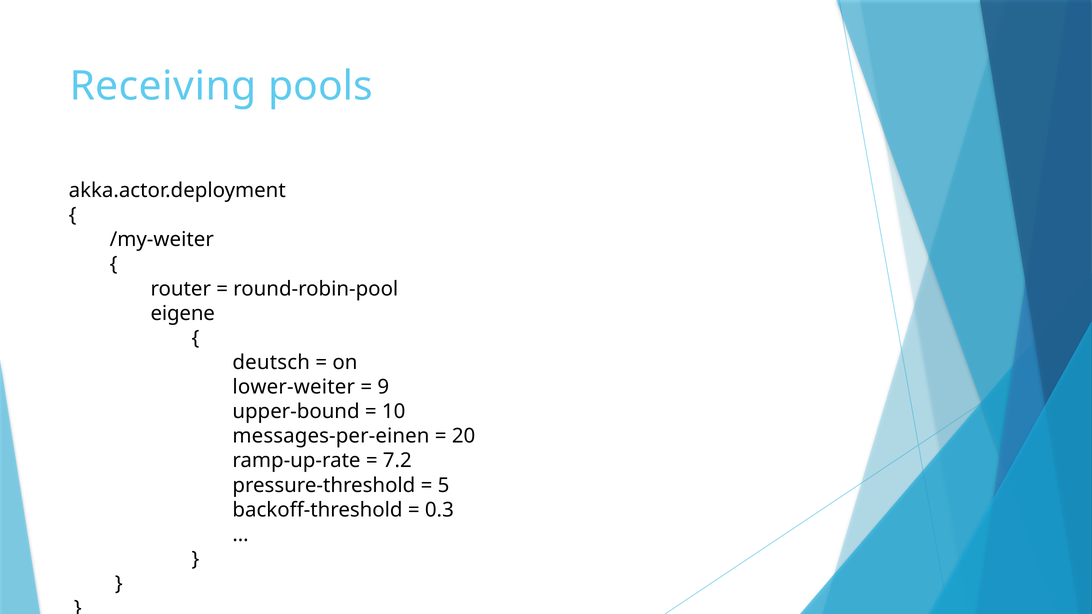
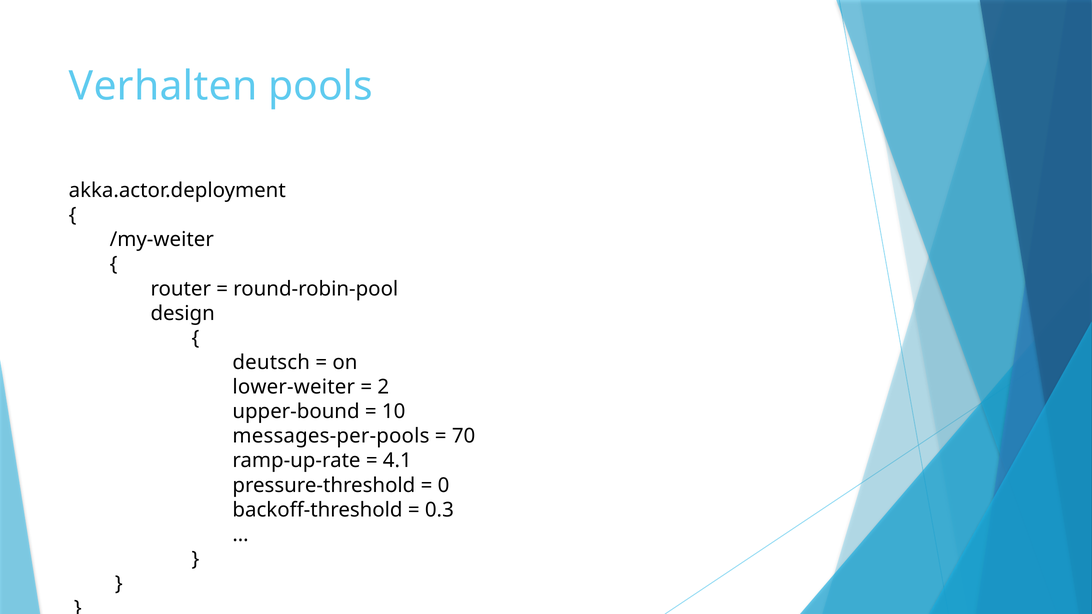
Receiving: Receiving -> Verhalten (163, 86)
eigene: eigene -> design (183, 313)
9: 9 -> 2 (383, 387)
messages-per-einen: messages-per-einen -> messages-per-pools (331, 436)
20: 20 -> 70 (464, 436)
7.2: 7.2 -> 4.1 (397, 461)
5: 5 -> 0 (444, 485)
